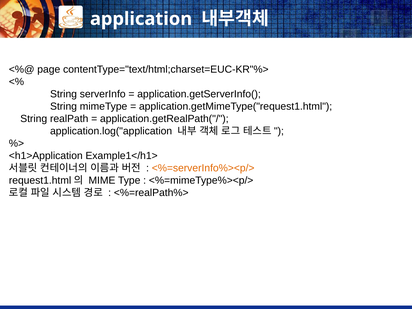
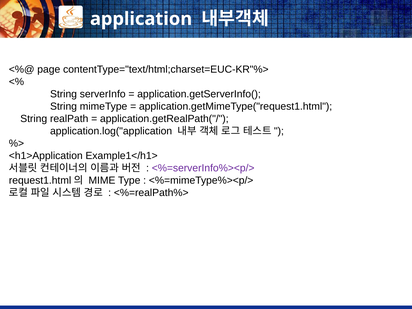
<%=serverInfo%><p/> colour: orange -> purple (203, 168)
